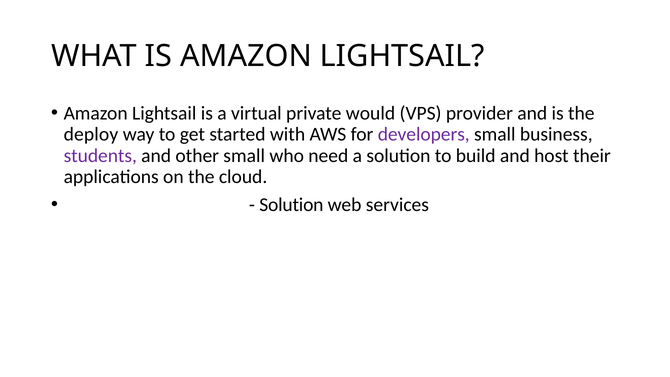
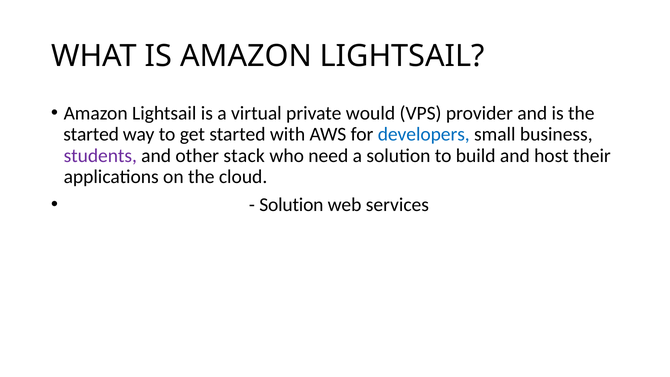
deploy: deploy -> started (91, 134)
developers colour: purple -> blue (424, 134)
other small: small -> stack (244, 155)
